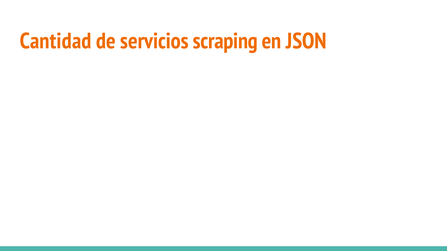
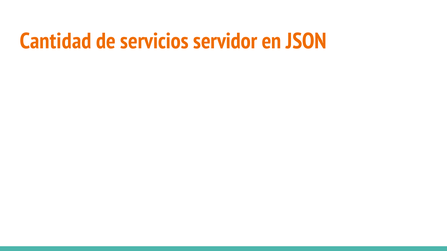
scraping: scraping -> servidor (225, 41)
